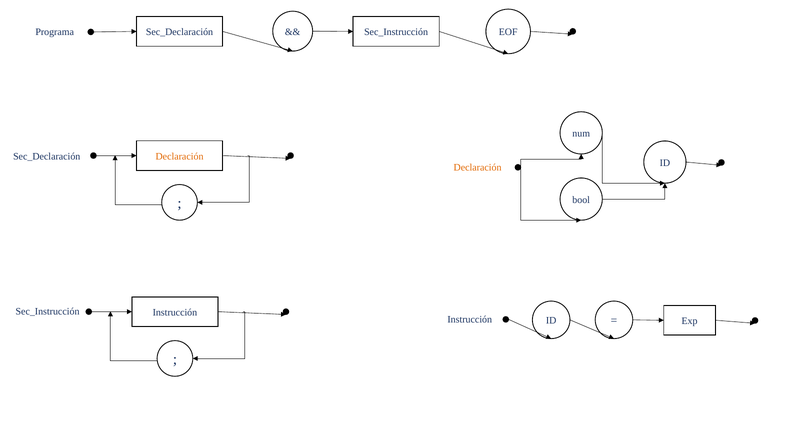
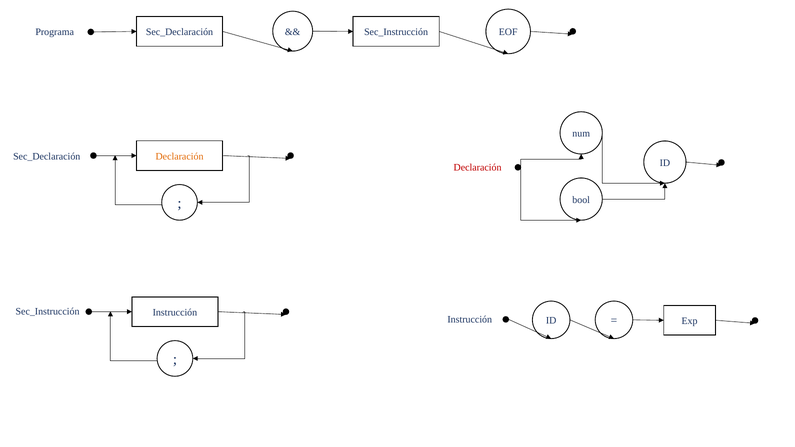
Declaración colour: orange -> red (478, 167)
